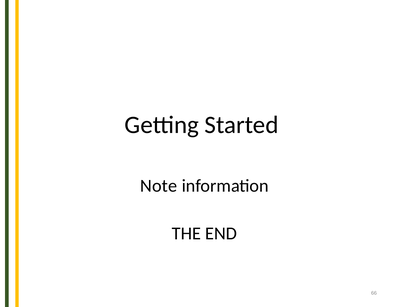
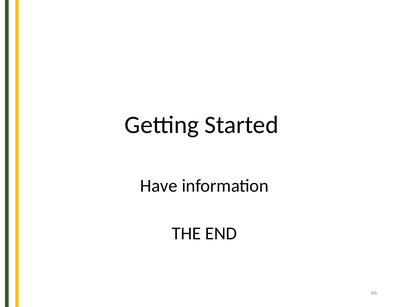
Note: Note -> Have (159, 186)
